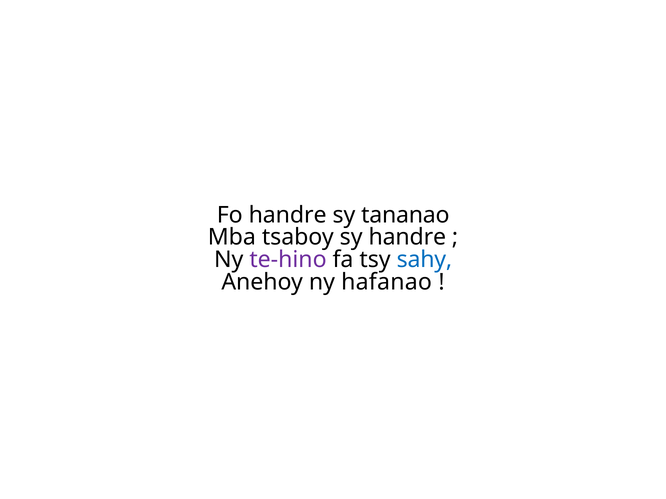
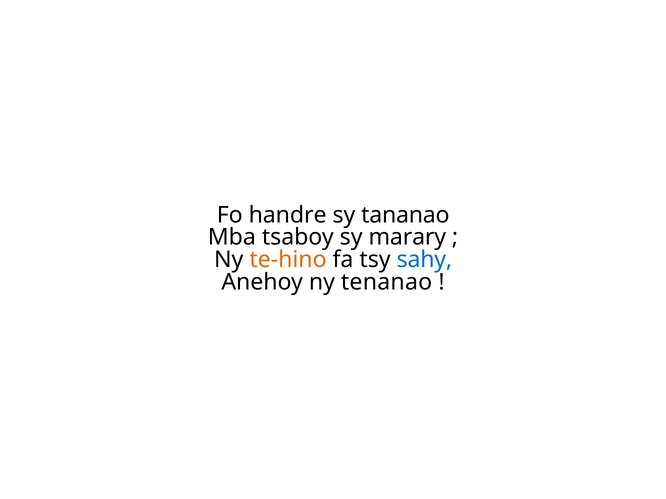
sy handre: handre -> marary (407, 238)
te-hino colour: purple -> orange (288, 260)
hafanao: hafanao -> tenanao (387, 283)
